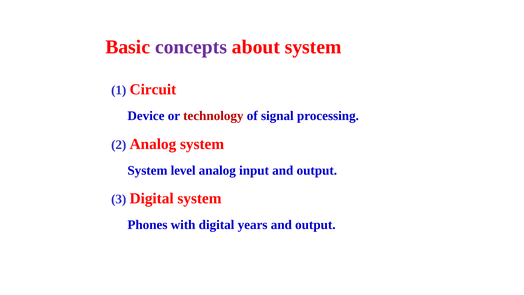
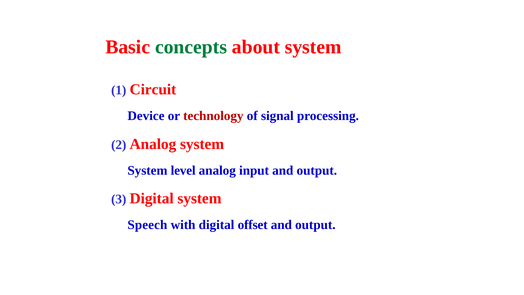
concepts colour: purple -> green (191, 47)
Phones: Phones -> Speech (147, 225)
years: years -> offset (253, 225)
